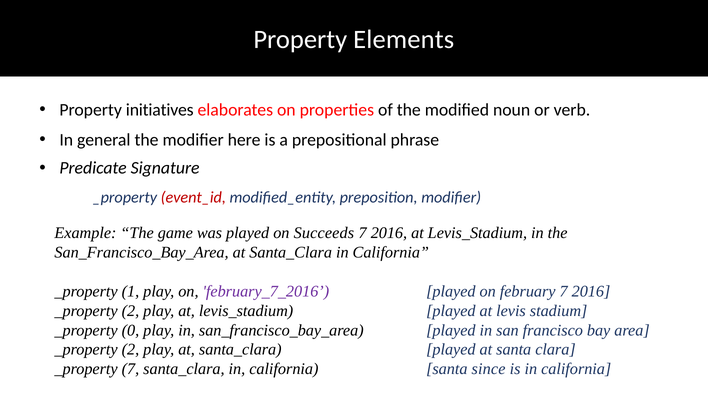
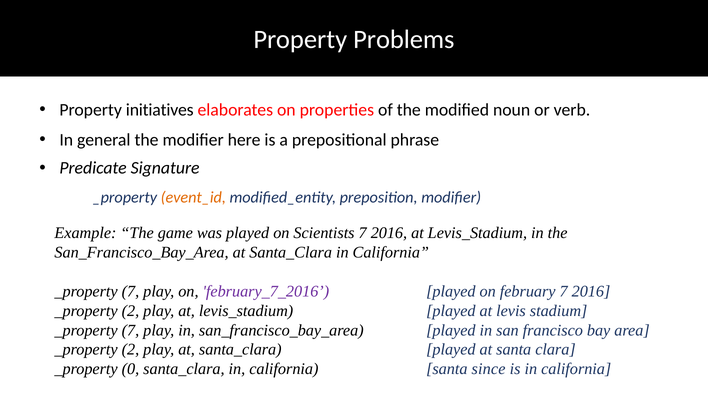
Elements: Elements -> Problems (404, 40)
event_id colour: red -> orange (193, 197)
Succeeds: Succeeds -> Scientists (324, 233)
1: 1 -> 7 (130, 291)
0: 0 -> 7 (130, 330)
_property 7: 7 -> 0 (130, 369)
